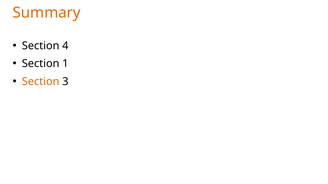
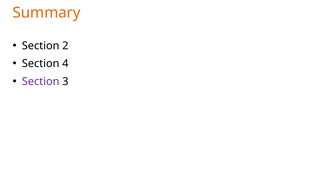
4: 4 -> 2 (65, 46)
1: 1 -> 4 (65, 64)
Section colour: orange -> purple (41, 82)
